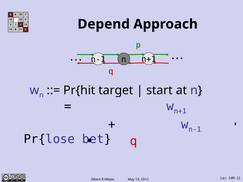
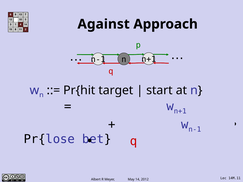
Depend: Depend -> Against (104, 24)
